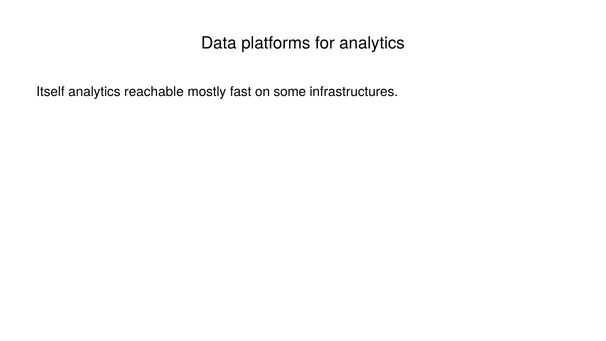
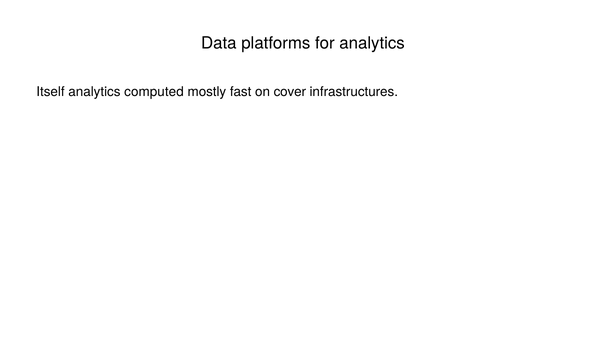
reachable: reachable -> computed (154, 92)
some: some -> cover (290, 92)
